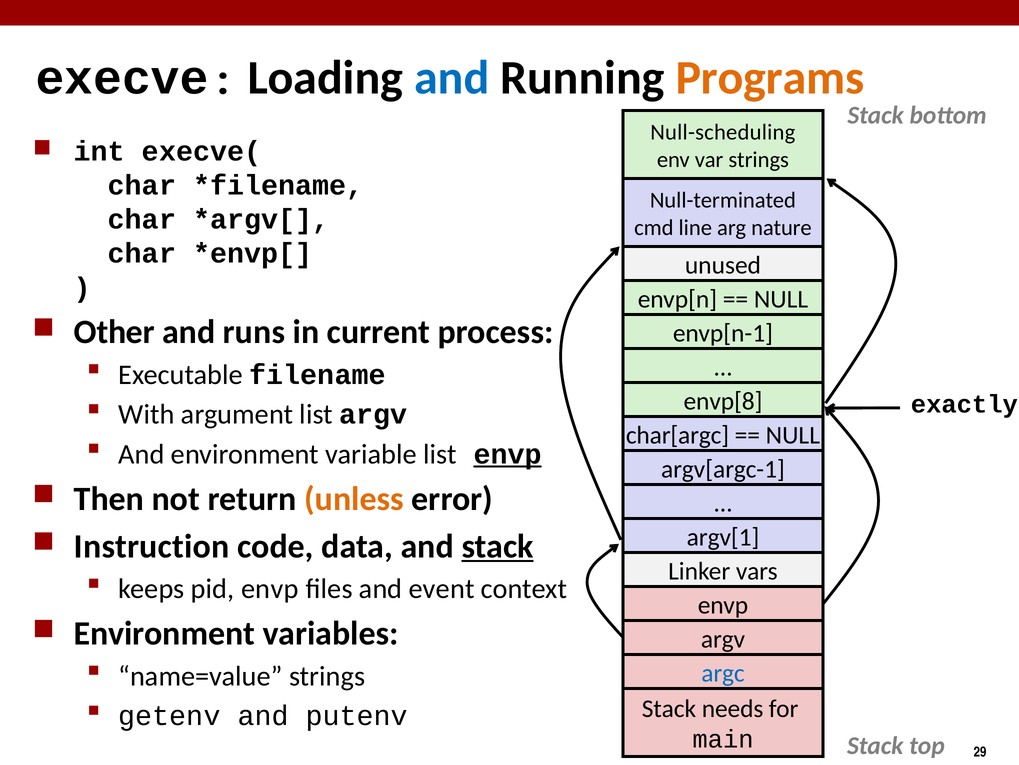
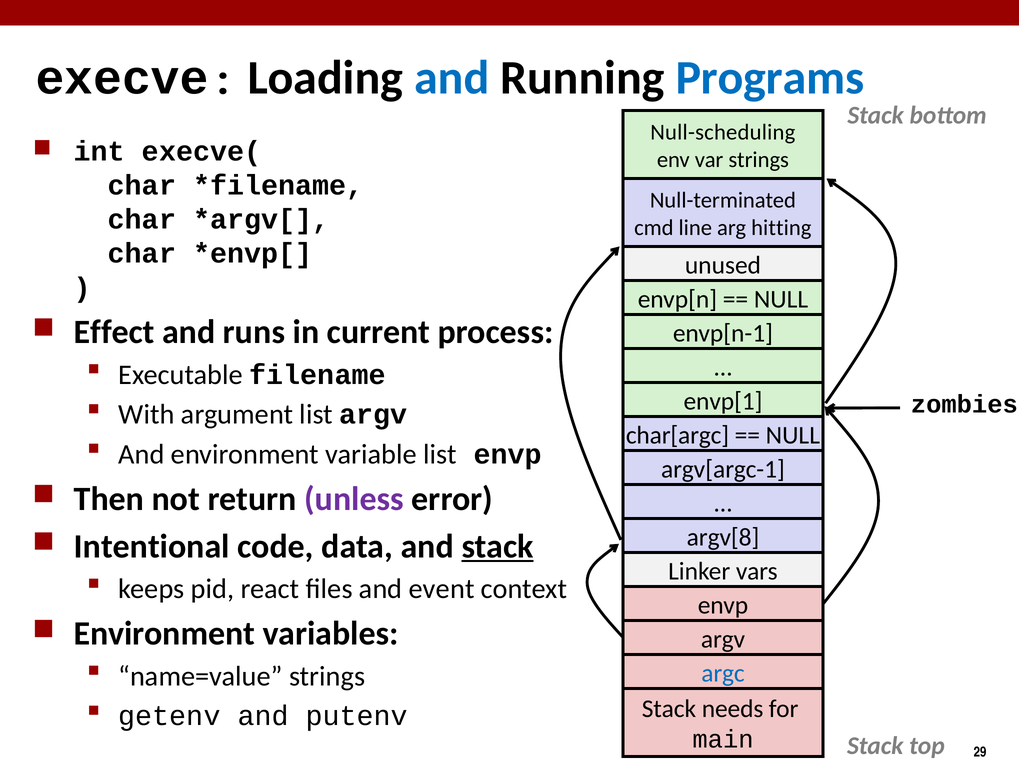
Programs colour: orange -> blue (770, 78)
nature: nature -> hitting (781, 227)
Other: Other -> Effect (114, 332)
envp[8: envp[8 -> envp[1 (723, 401)
exactly: exactly -> zombies (964, 404)
envp underline: present -> none (508, 454)
unless colour: orange -> purple (354, 498)
argv[1: argv[1 -> argv[8 (723, 537)
Instruction: Instruction -> Intentional (152, 546)
pid envp: envp -> react (270, 589)
